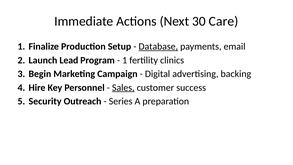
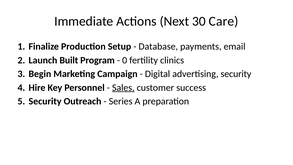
Database underline: present -> none (158, 46)
Lead: Lead -> Built (69, 60)
1: 1 -> 0 (125, 60)
advertising backing: backing -> security (236, 74)
